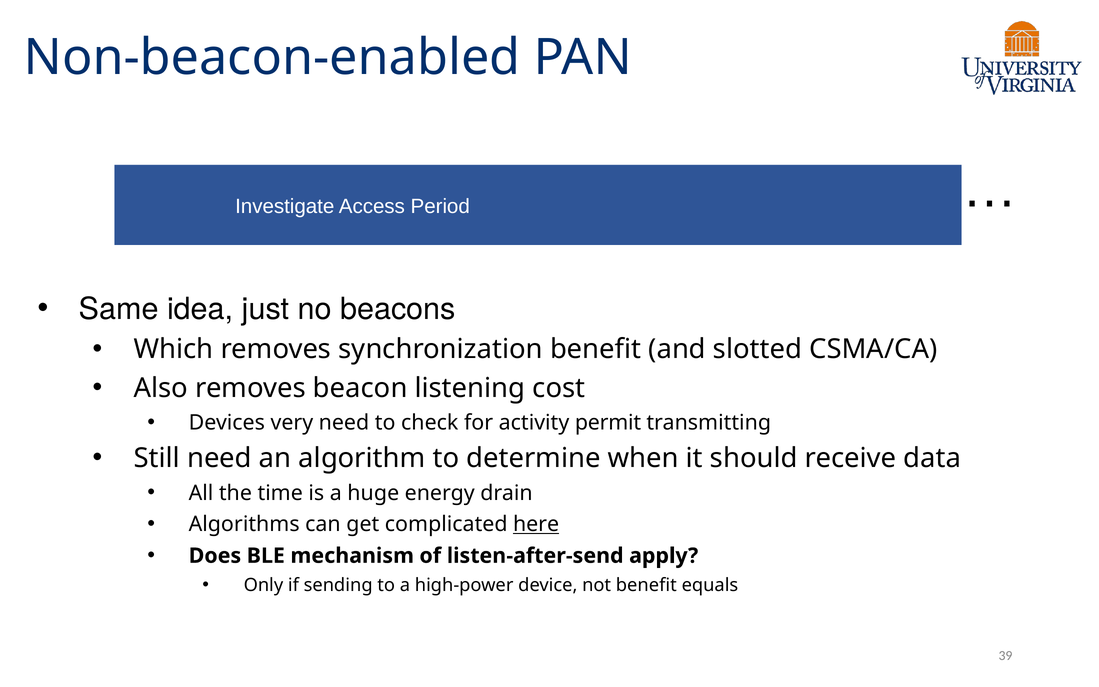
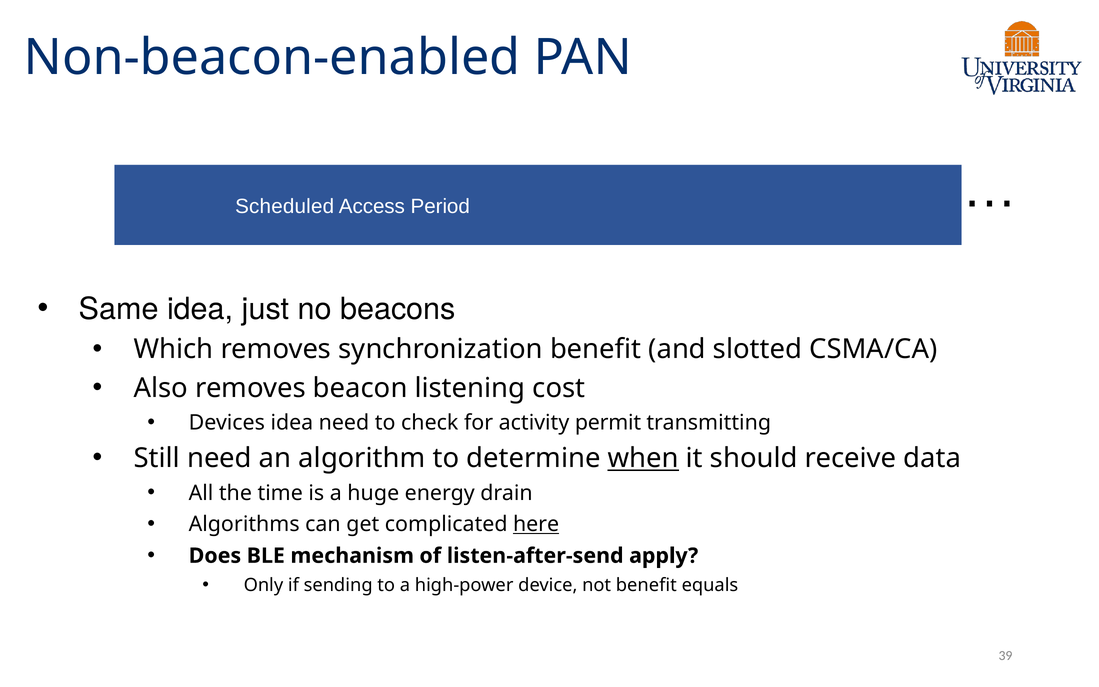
Investigate: Investigate -> Scheduled (285, 206)
Devices very: very -> idea (292, 423)
when underline: none -> present (643, 458)
